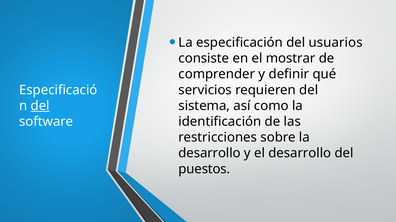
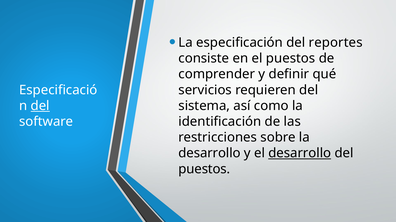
usuarios: usuarios -> reportes (336, 43)
el mostrar: mostrar -> puestos (291, 59)
desarrollo underline: none -> present (300, 154)
